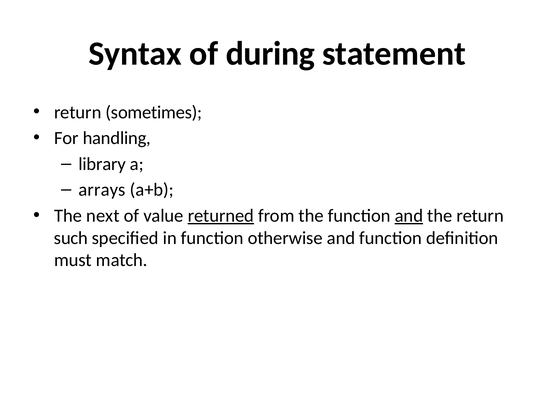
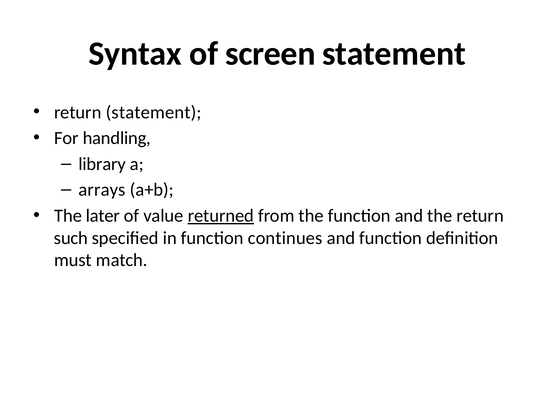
during: during -> screen (270, 54)
return sometimes: sometimes -> statement (154, 112)
next: next -> later (103, 216)
and underline: present -> none (409, 216)
otherwise: otherwise -> continues (285, 238)
